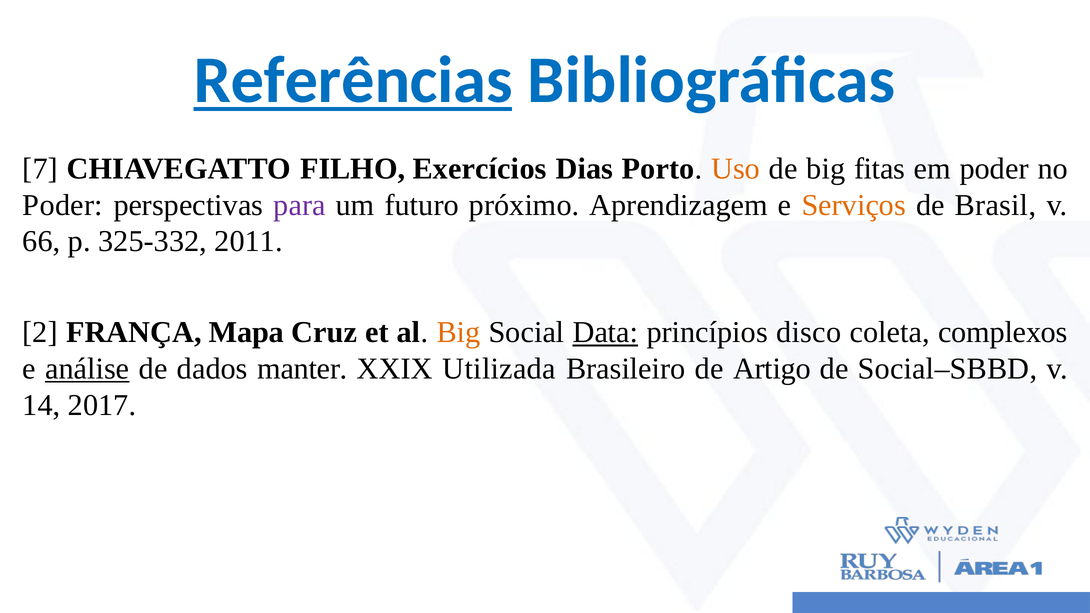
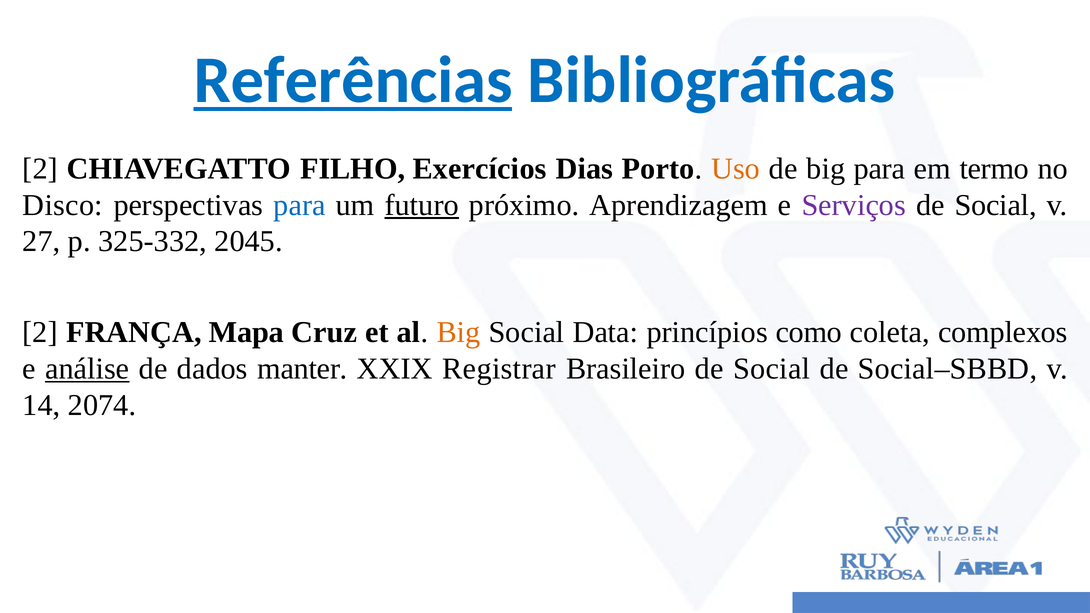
7: 7 -> 2 (40, 169)
big fitas: fitas -> para (880, 169)
em poder: poder -> termo (994, 169)
Poder: Poder -> Disco (63, 205)
para colour: purple -> blue (300, 205)
futuro underline: none -> present (422, 205)
Serviços colour: orange -> purple (854, 205)
Brasil: Brasil -> Social (996, 205)
66: 66 -> 27 (41, 242)
2011: 2011 -> 2045 (249, 242)
Data underline: present -> none (605, 332)
disco: disco -> como (809, 332)
Utilizada: Utilizada -> Registrar (499, 369)
Brasileiro de Artigo: Artigo -> Social (772, 369)
2017: 2017 -> 2074 (102, 405)
